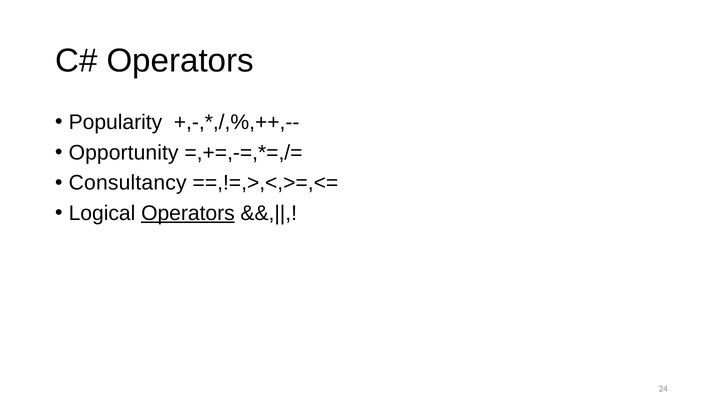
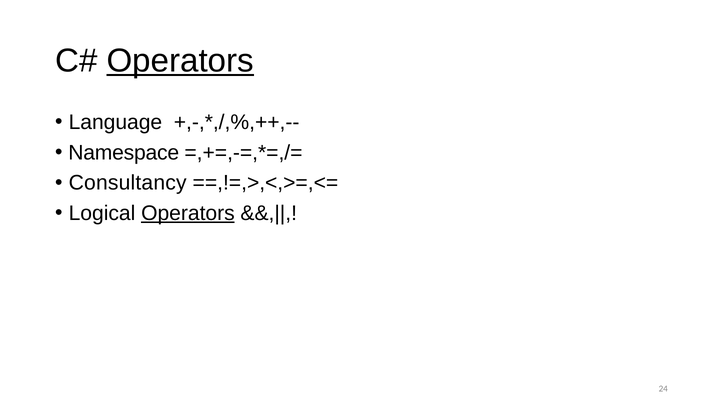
Operators underline: none -> present (180, 61)
Popularity: Popularity -> Language (115, 122)
Opportunity: Opportunity -> Namespace (124, 152)
